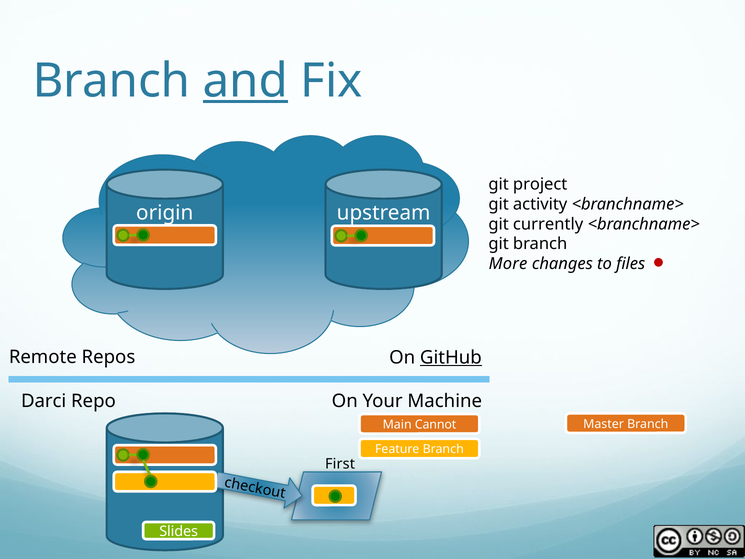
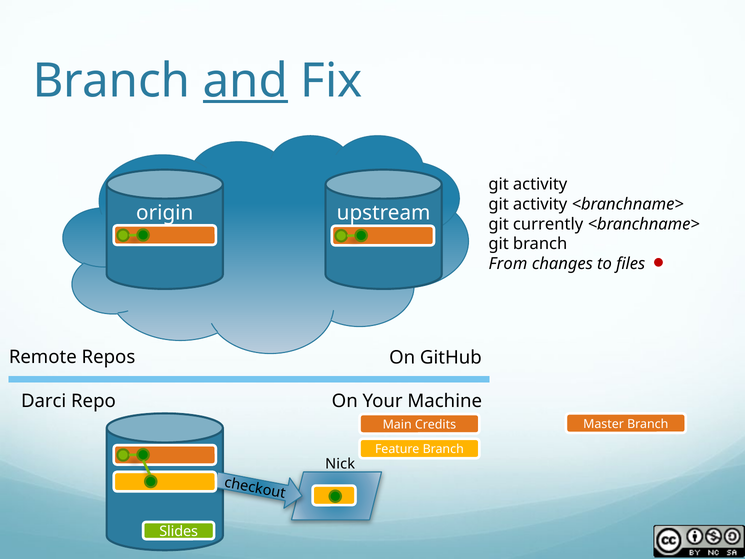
project: project -> activity (540, 184)
More: More -> From (508, 264)
GitHub underline: present -> none (451, 357)
Cannot: Cannot -> Credits (436, 424)
First: First -> Nick (340, 464)
